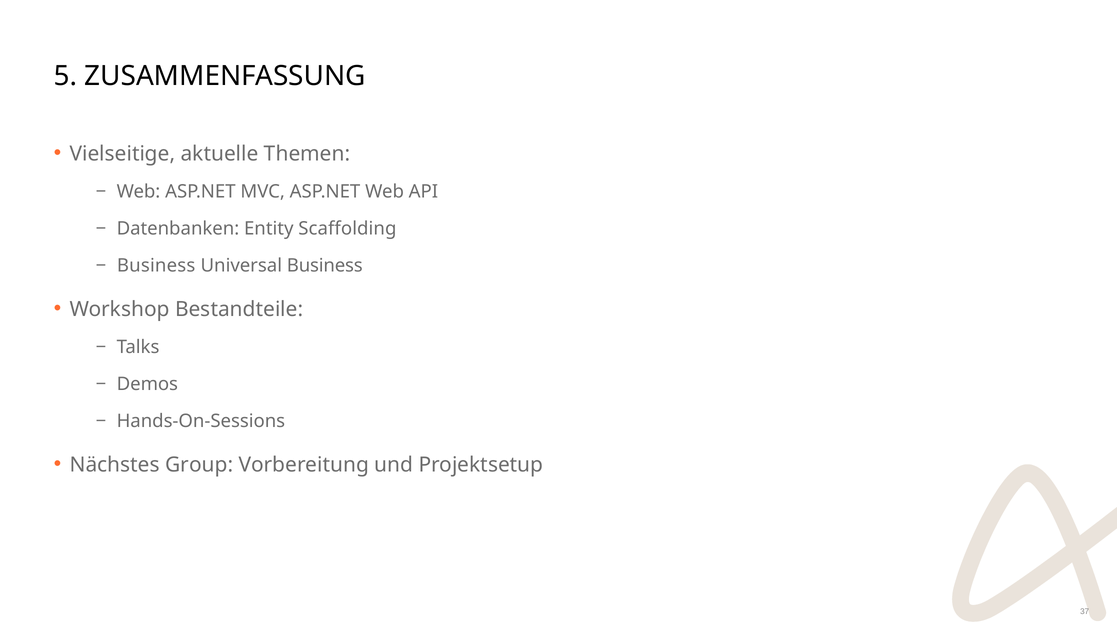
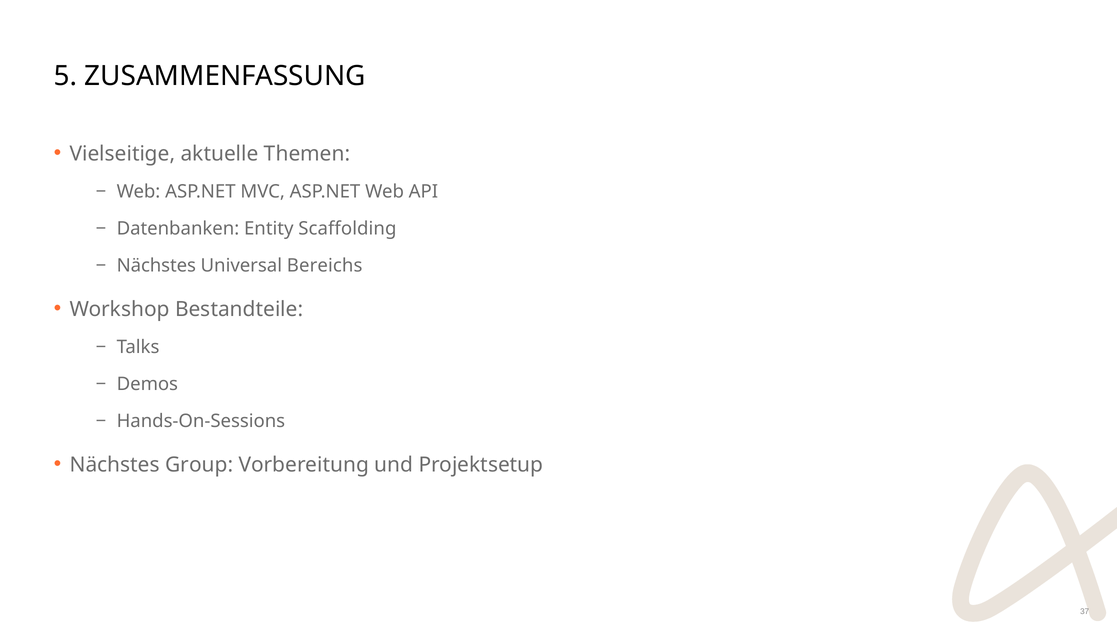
Business: Business -> Nächstes (156, 266)
Universal Business: Business -> Bereichs (325, 266)
